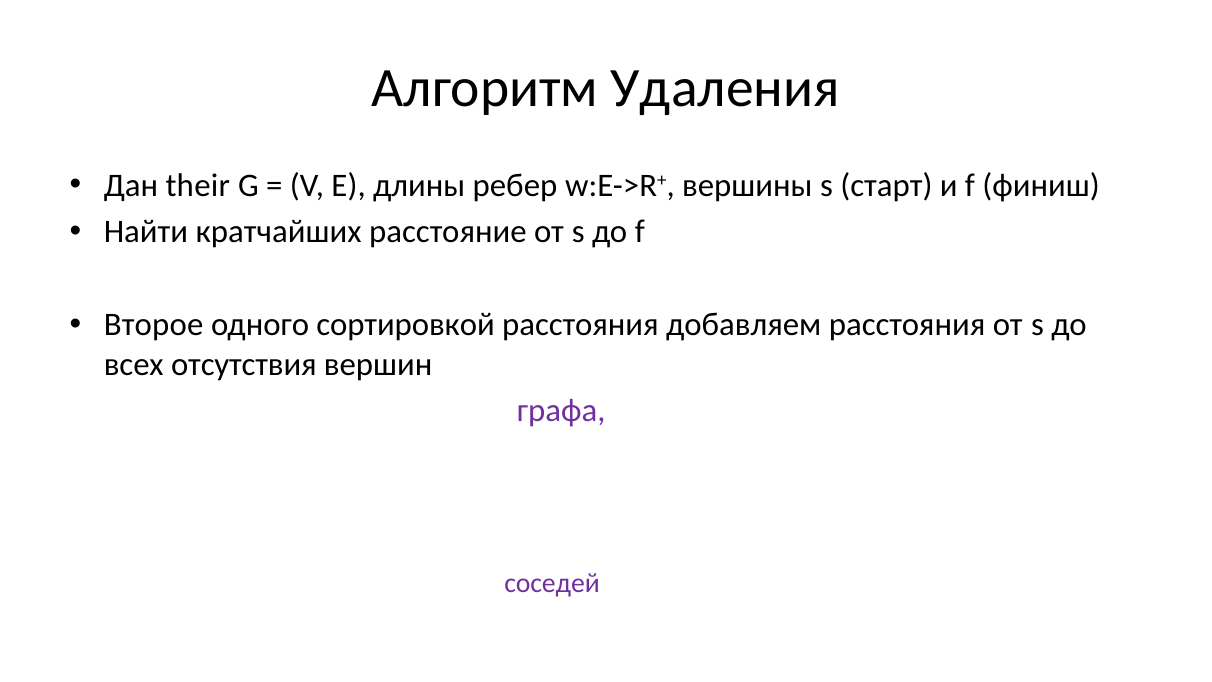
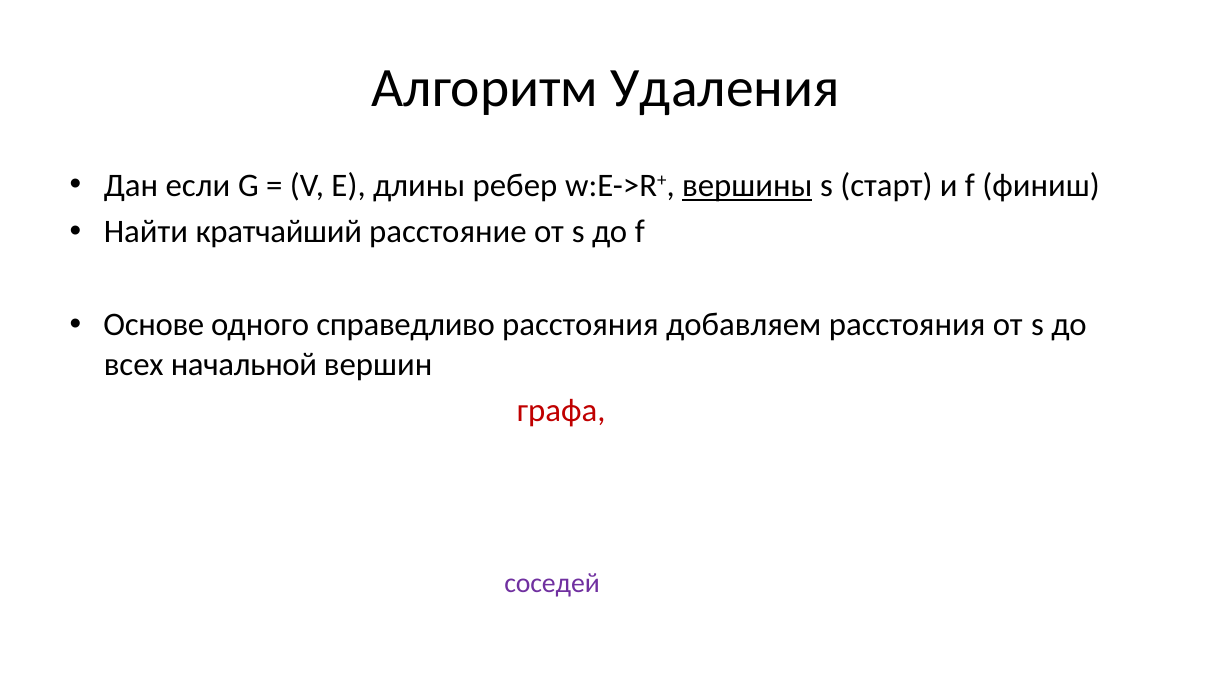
their: their -> если (198, 186)
вершины underline: none -> present (747, 186)
кратчайших: кратчайших -> кратчайший (279, 232)
Второе: Второе -> Основе (154, 325)
сортировкой: сортировкой -> справедливо (406, 325)
отсутствия: отсутствия -> начальной (244, 364)
графа colour: purple -> red (561, 411)
